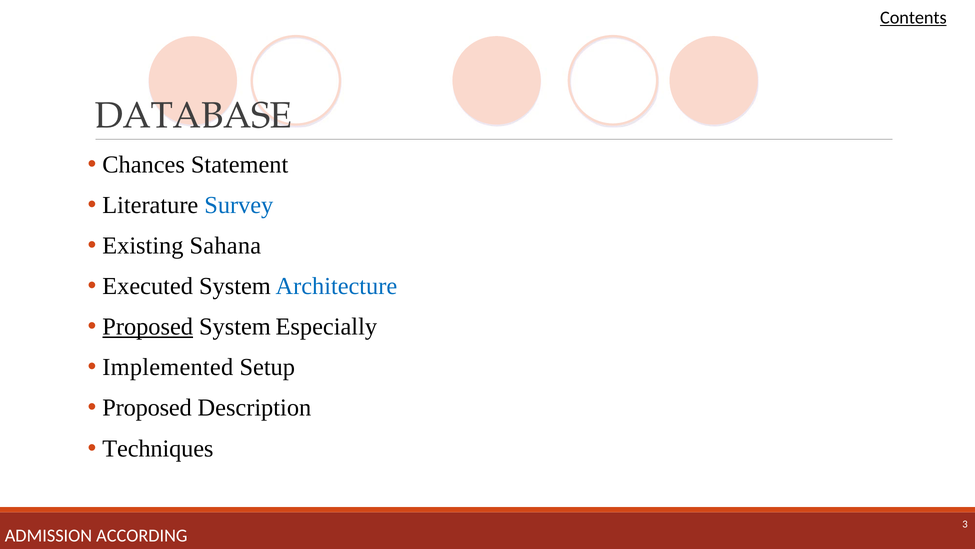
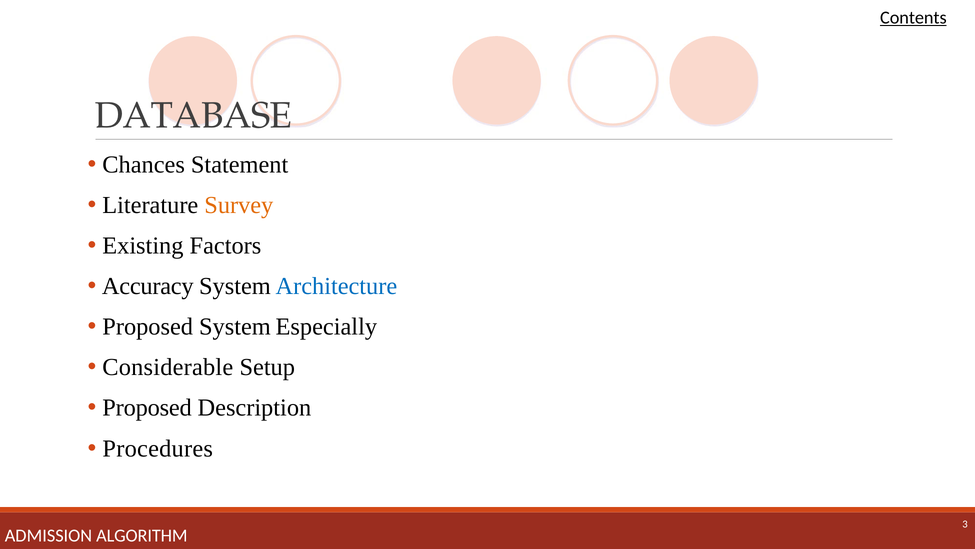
Survey colour: blue -> orange (239, 205)
Sahana: Sahana -> Factors (225, 245)
Executed: Executed -> Accuracy (148, 286)
Proposed underline: present -> none (148, 326)
Implemented: Implemented -> Considerable (168, 367)
Techniques: Techniques -> Procedures (158, 448)
ACCORDING: ACCORDING -> ALGORITHM (142, 535)
